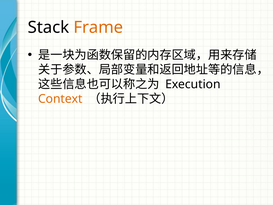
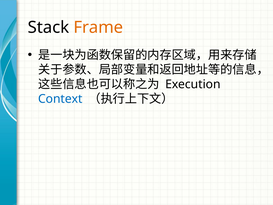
Context colour: orange -> blue (60, 99)
